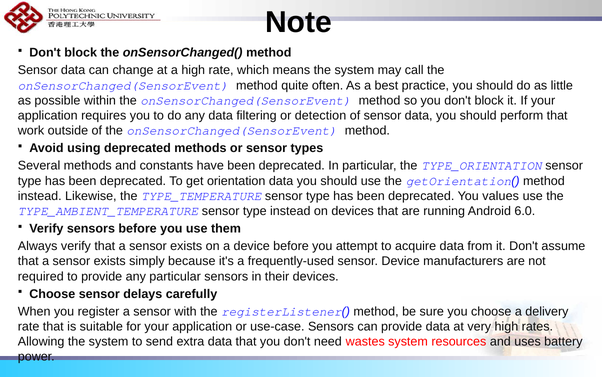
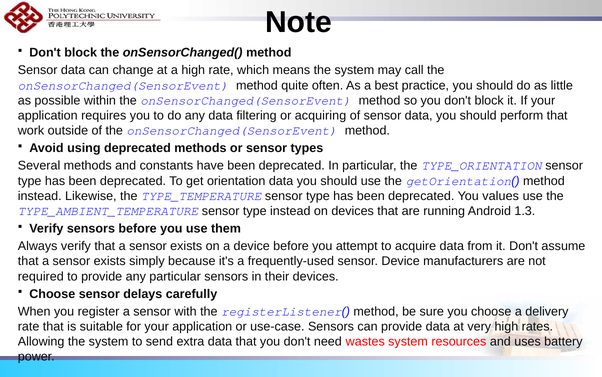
detection: detection -> acquiring (320, 115)
6.0: 6.0 -> 1.3 (525, 211)
